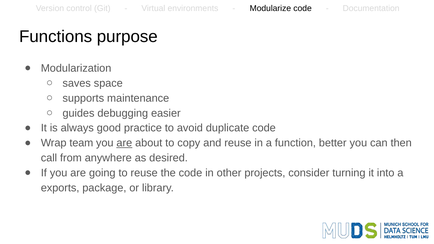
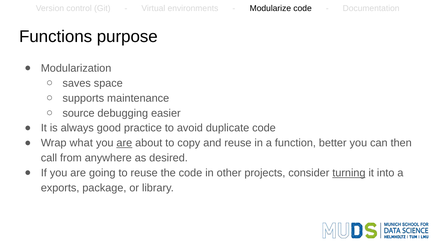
guides: guides -> source (79, 113)
team: team -> what (81, 143)
turning underline: none -> present (349, 173)
